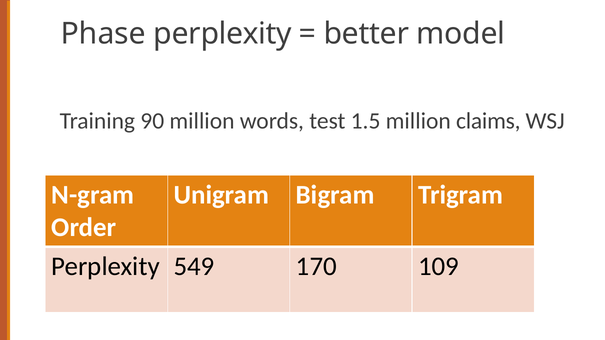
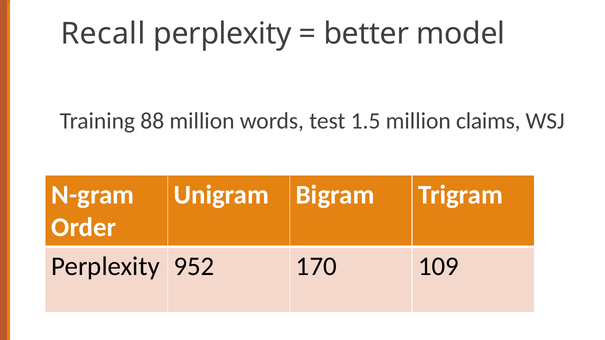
Phase: Phase -> Recall (103, 34)
90: 90 -> 88 (152, 121)
549: 549 -> 952 (194, 267)
